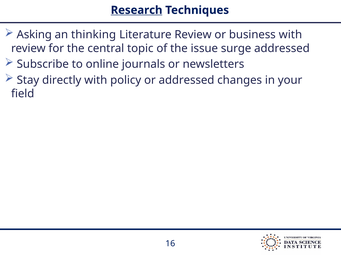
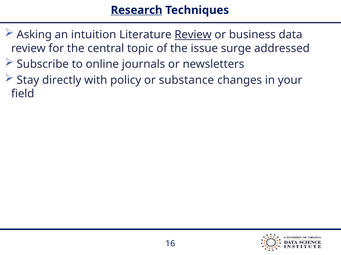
thinking: thinking -> intuition (94, 35)
Review underline: none -> present (193, 35)
business with: with -> data (291, 35)
or addressed: addressed -> substance (186, 80)
